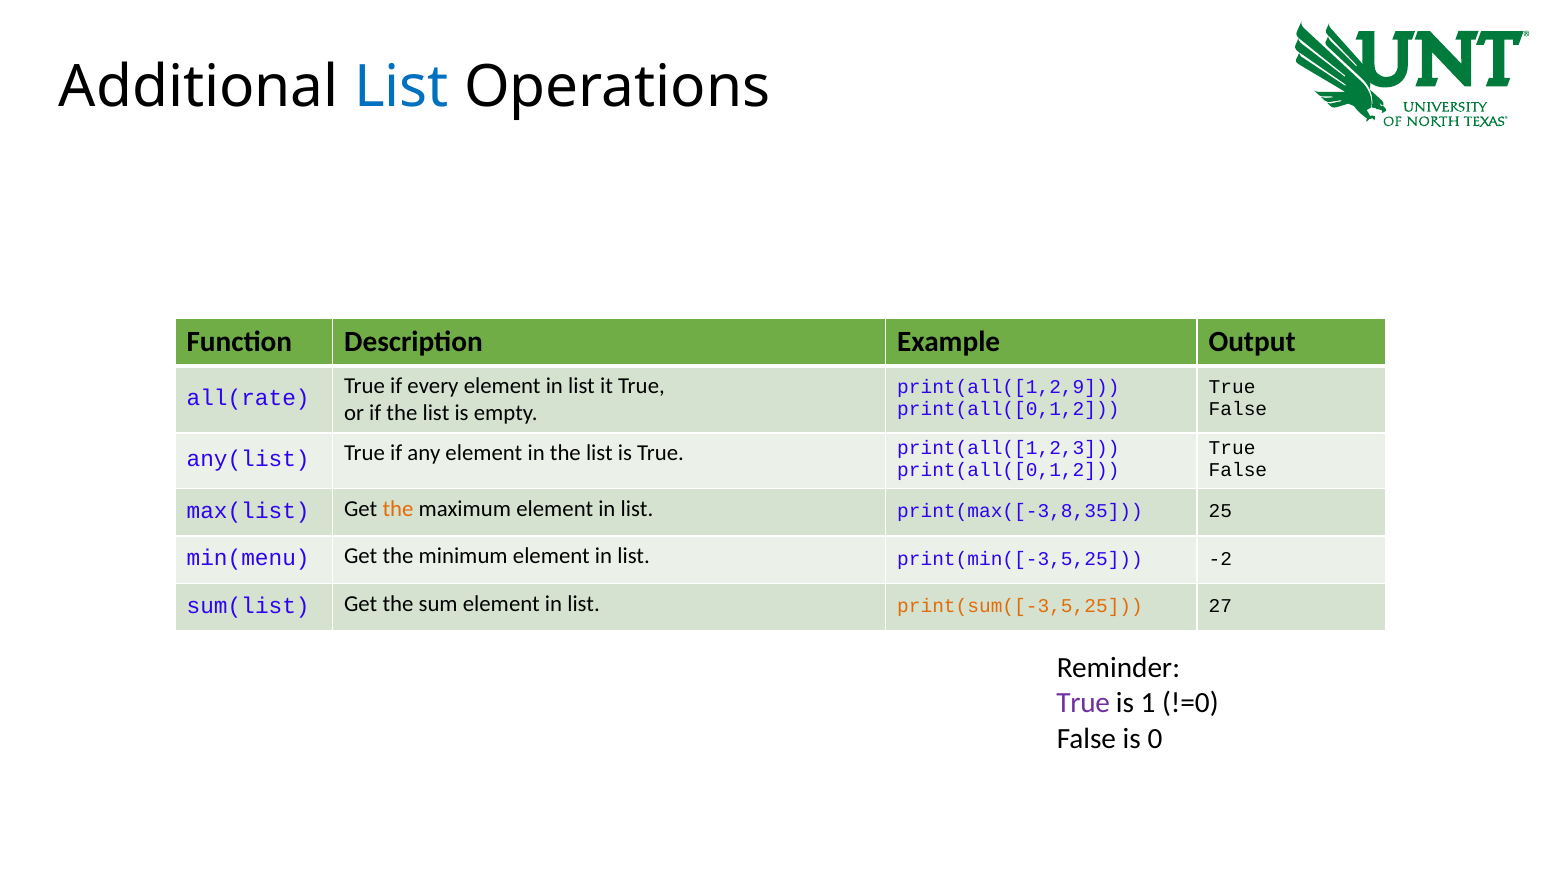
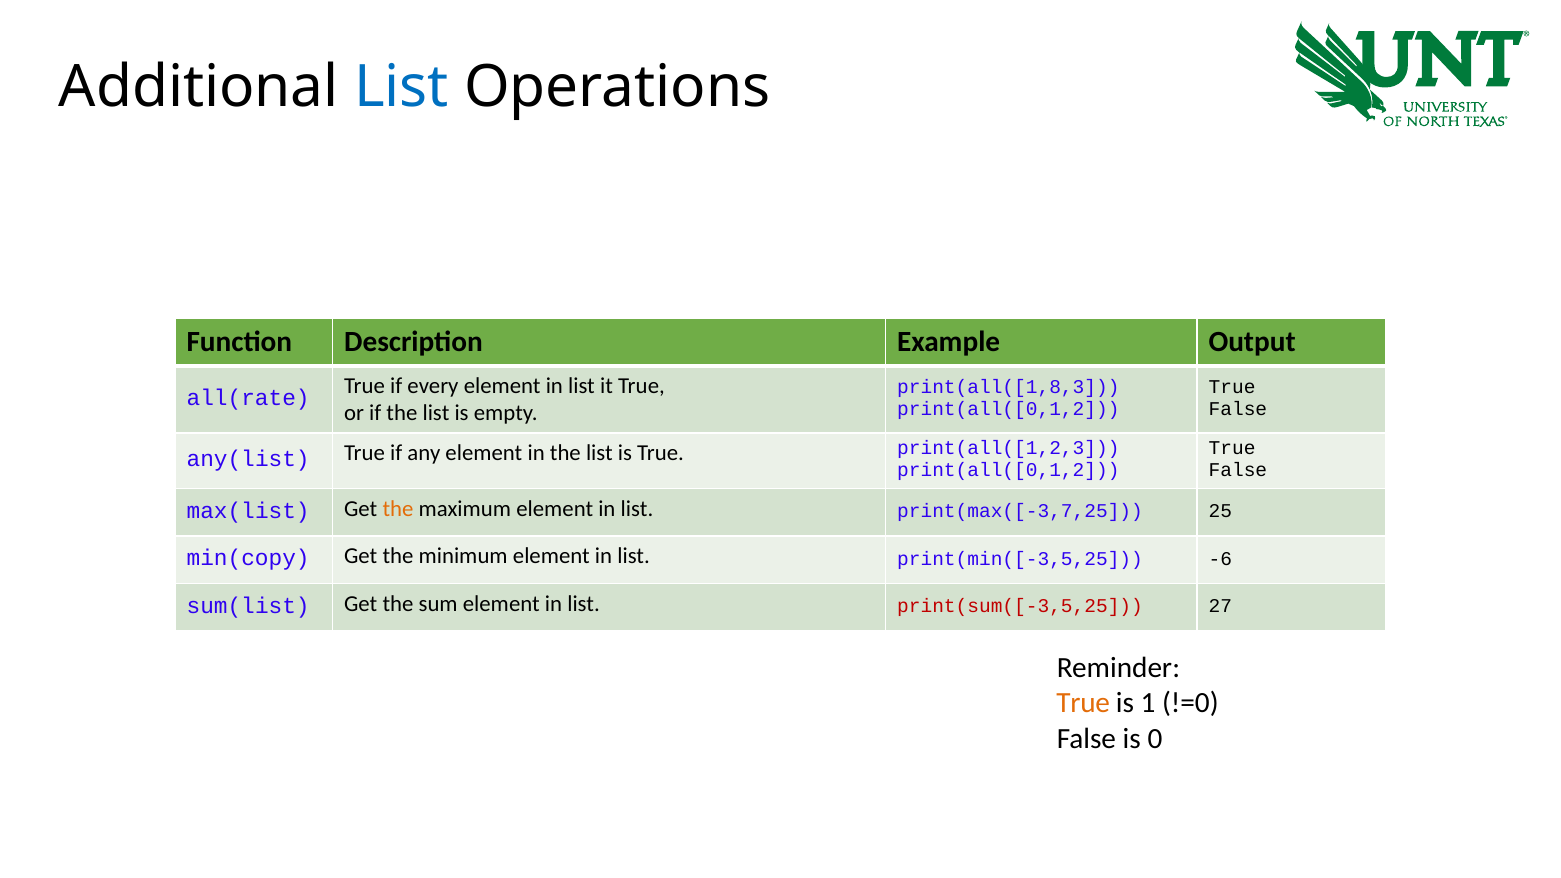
print(all([1,2,9: print(all([1,2,9 -> print(all([1,8,3 (1008, 387)
print(max([-3,8,35: print(max([-3,8,35 -> print(max([-3,7,25 (1020, 511)
min(menu: min(menu -> min(copy (248, 558)
-2: -2 -> -6 (1220, 559)
print(sum([-3,5,25 colour: orange -> red (1020, 606)
True colour: purple -> orange (1083, 703)
